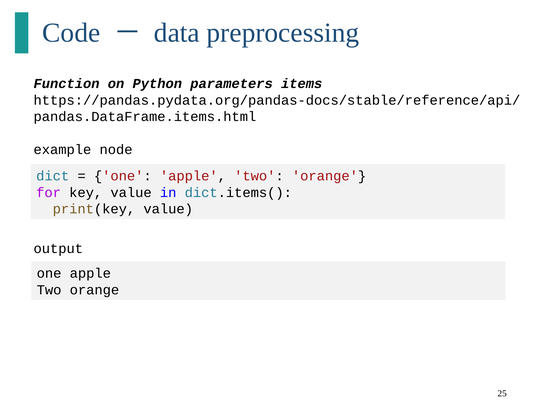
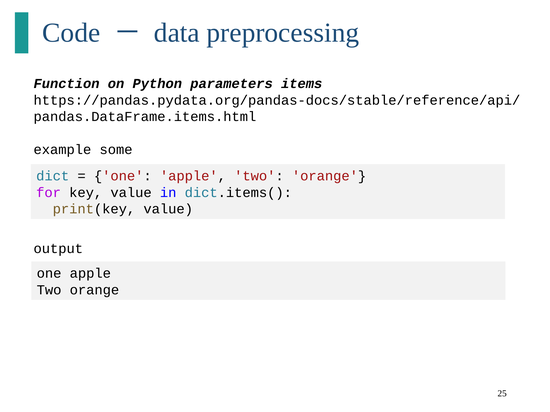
node: node -> some (116, 150)
